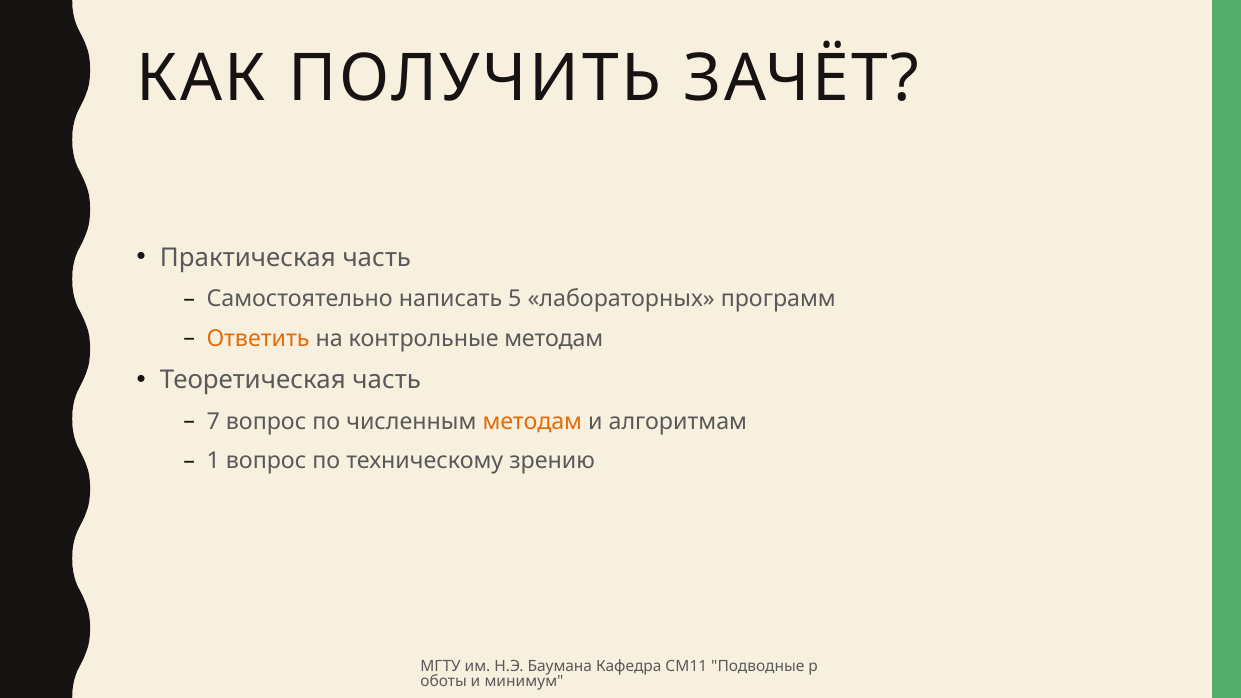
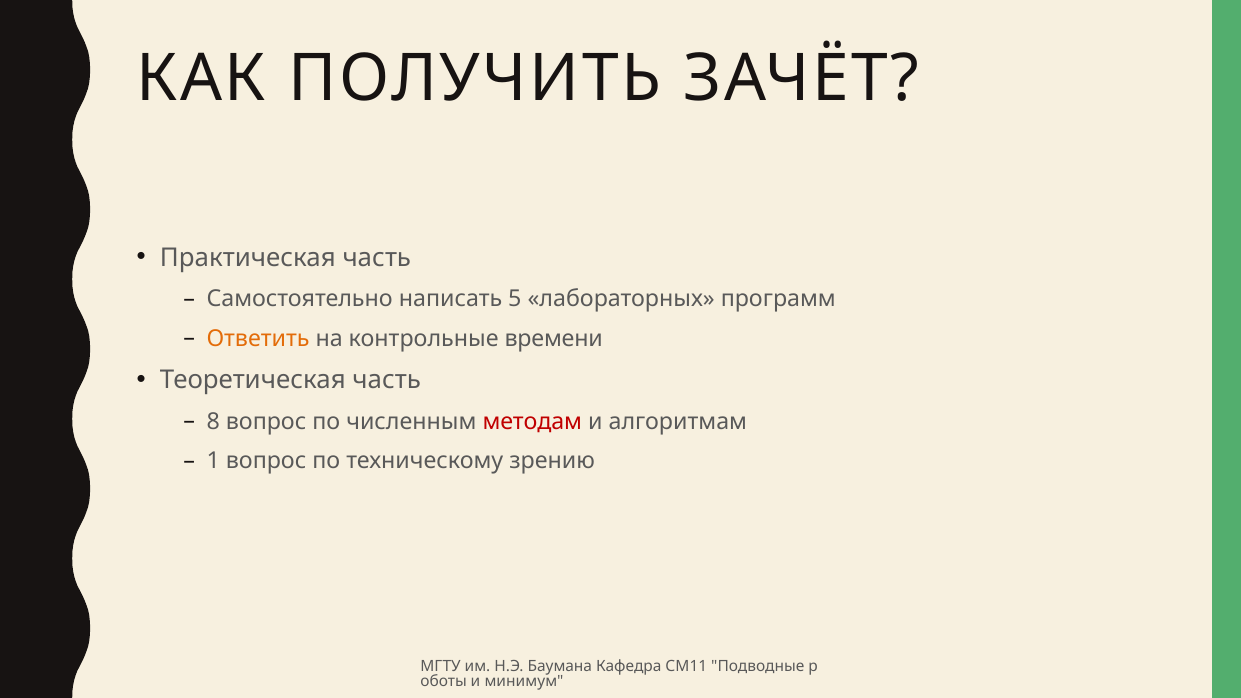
контрольные методам: методам -> времени (554, 339)
7: 7 -> 8 (213, 422)
методам colour: orange -> red (532, 422)
